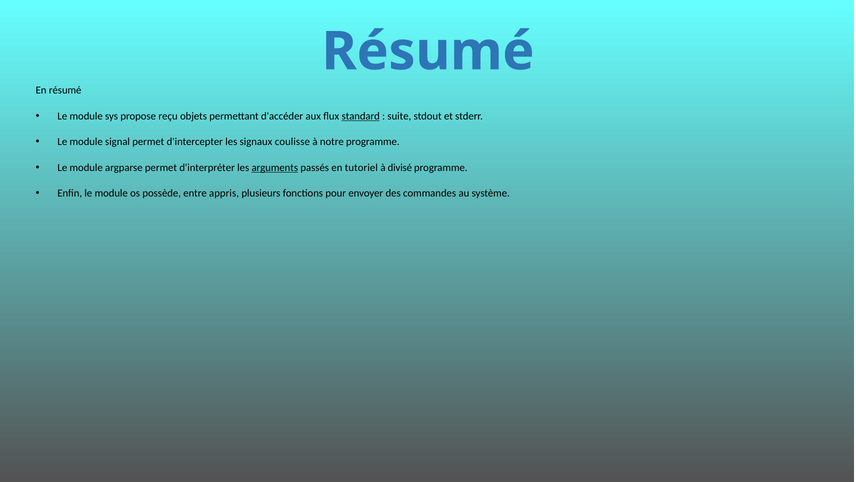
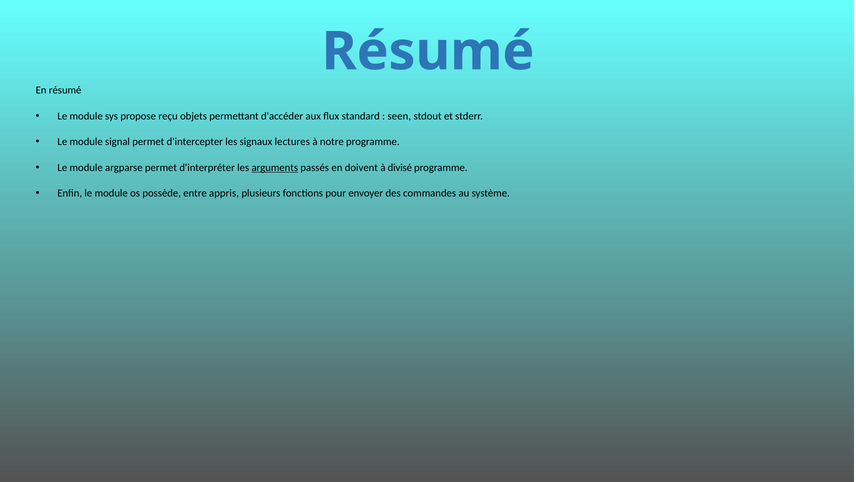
standard underline: present -> none (361, 116)
suite: suite -> seen (399, 116)
coulisse: coulisse -> lectures (292, 142)
tutoriel: tutoriel -> doivent (361, 167)
